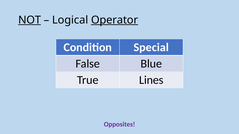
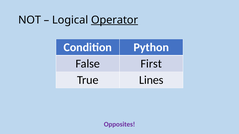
NOT underline: present -> none (30, 20)
Special: Special -> Python (151, 48)
Blue: Blue -> First (151, 64)
